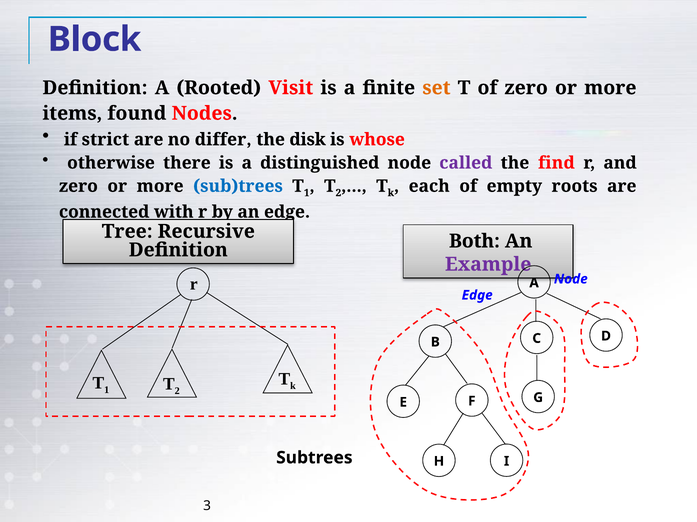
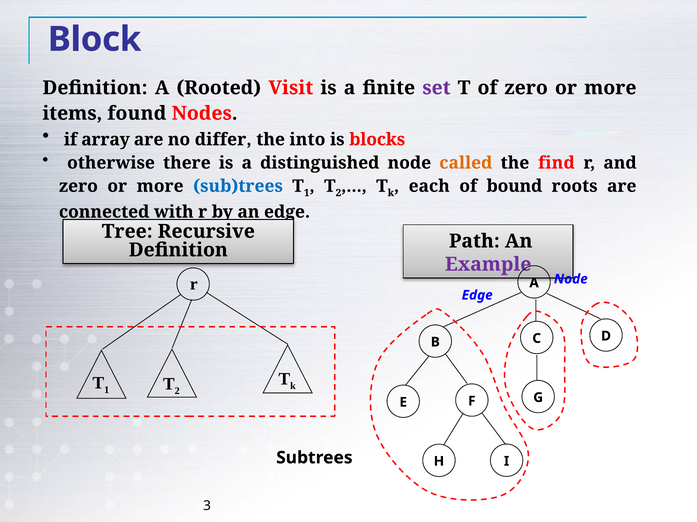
set colour: orange -> purple (436, 88)
strict: strict -> array (106, 140)
disk: disk -> into (307, 140)
whose: whose -> blocks (377, 140)
called colour: purple -> orange (466, 163)
empty: empty -> bound (514, 186)
Both: Both -> Path (474, 241)
